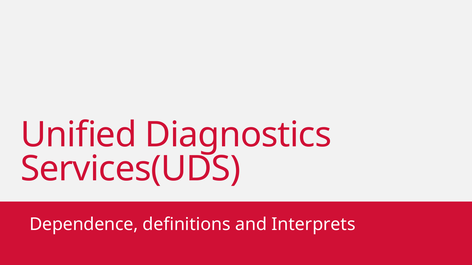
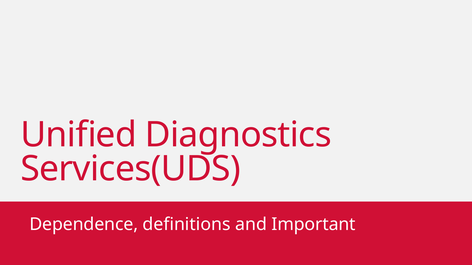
Interprets: Interprets -> Important (314, 225)
